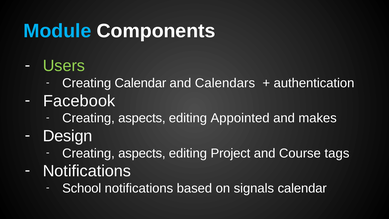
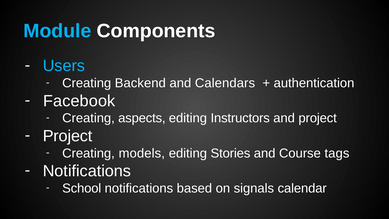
Users colour: light green -> light blue (64, 66)
Creating Calendar: Calendar -> Backend (140, 83)
Appointed: Appointed -> Instructors (240, 118)
and makes: makes -> project (318, 118)
Design: Design -> Project (68, 136)
aspects: aspects -> models (142, 153)
Project: Project -> Stories (230, 153)
